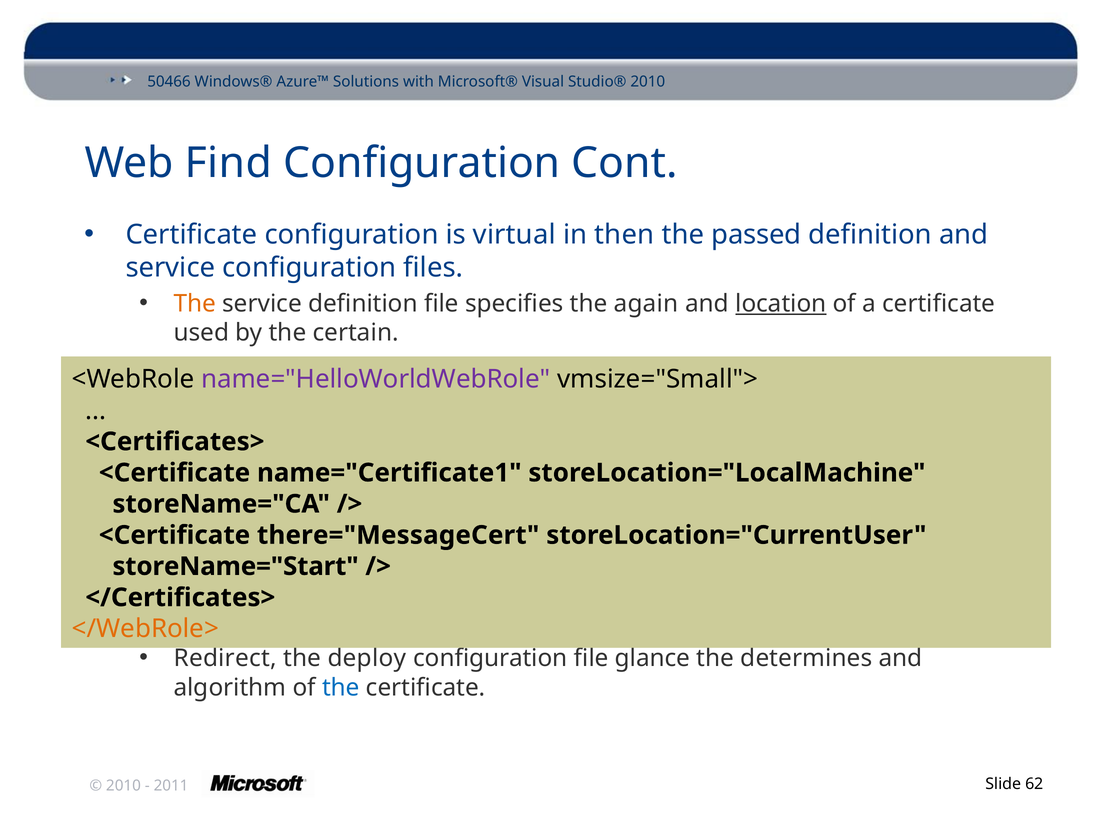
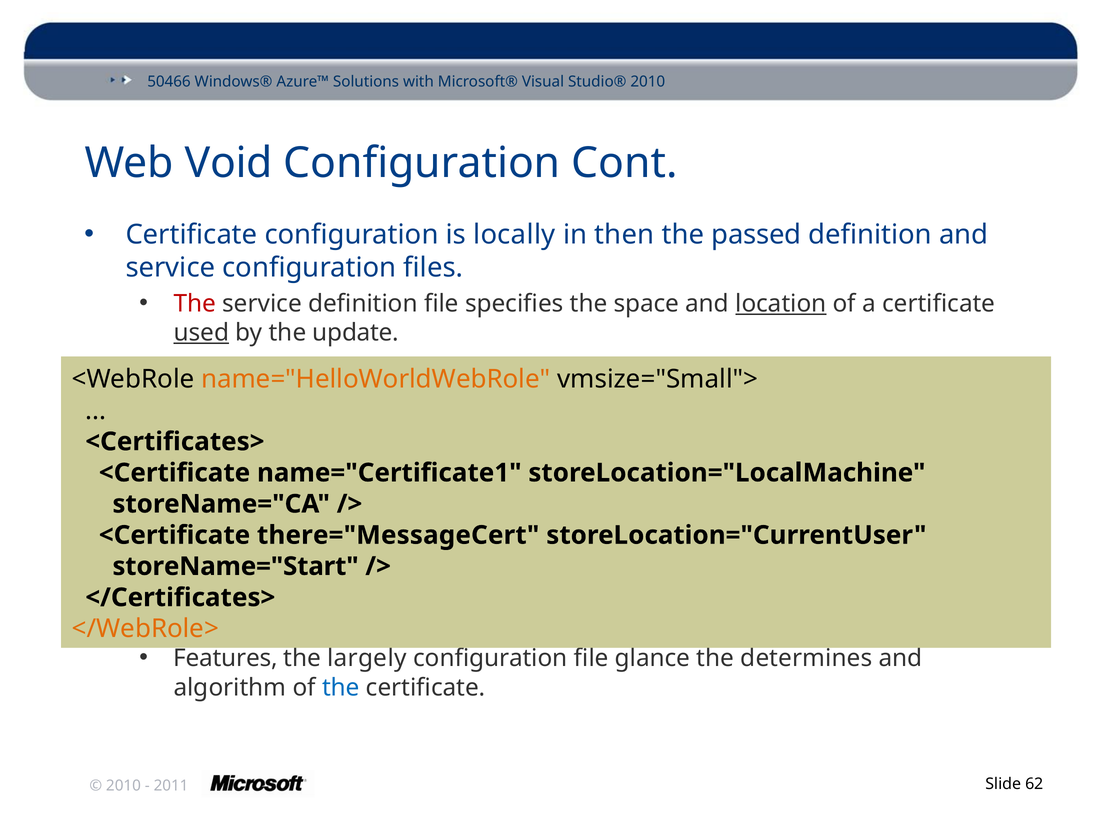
Find: Find -> Void (229, 163)
virtual: virtual -> locally (514, 235)
The colour: orange -> red (195, 304)
again: again -> space (646, 304)
used underline: none -> present (201, 333)
certain: certain -> update (356, 333)
name="HelloWorldWebRole colour: purple -> orange (376, 379)
Redirect: Redirect -> Features (226, 658)
deploy: deploy -> largely (367, 658)
